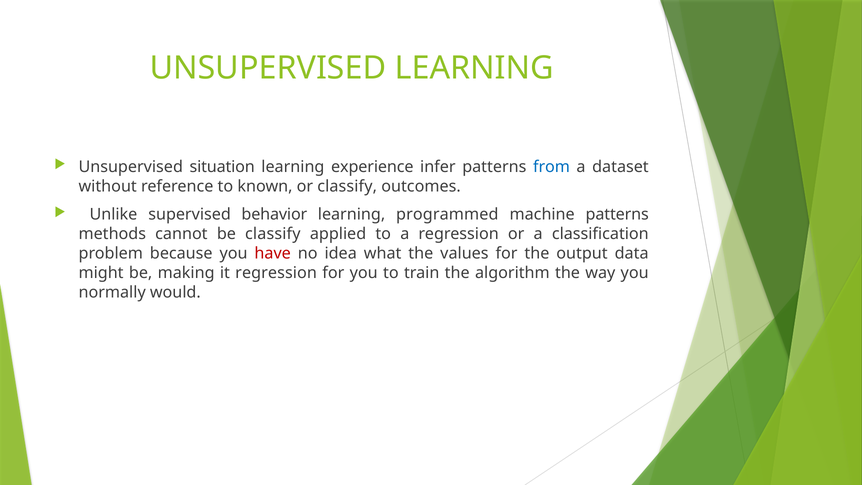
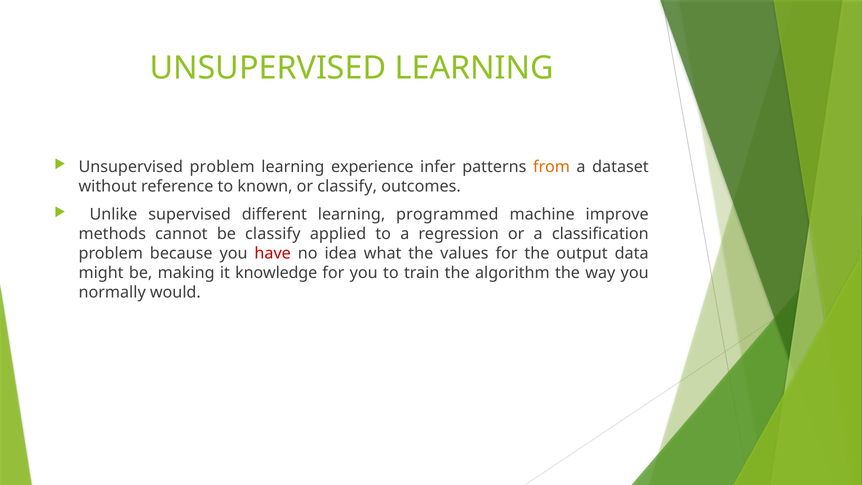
Unsupervised situation: situation -> problem (222, 167)
from colour: blue -> orange (551, 167)
behavior: behavior -> different (274, 215)
machine patterns: patterns -> improve (617, 215)
it regression: regression -> knowledge (276, 273)
